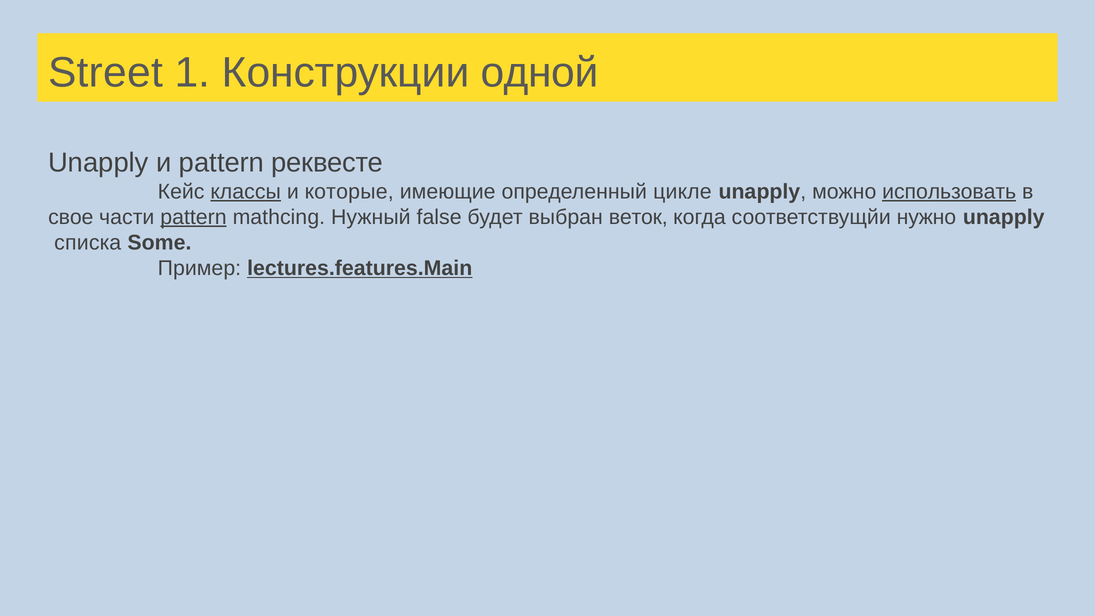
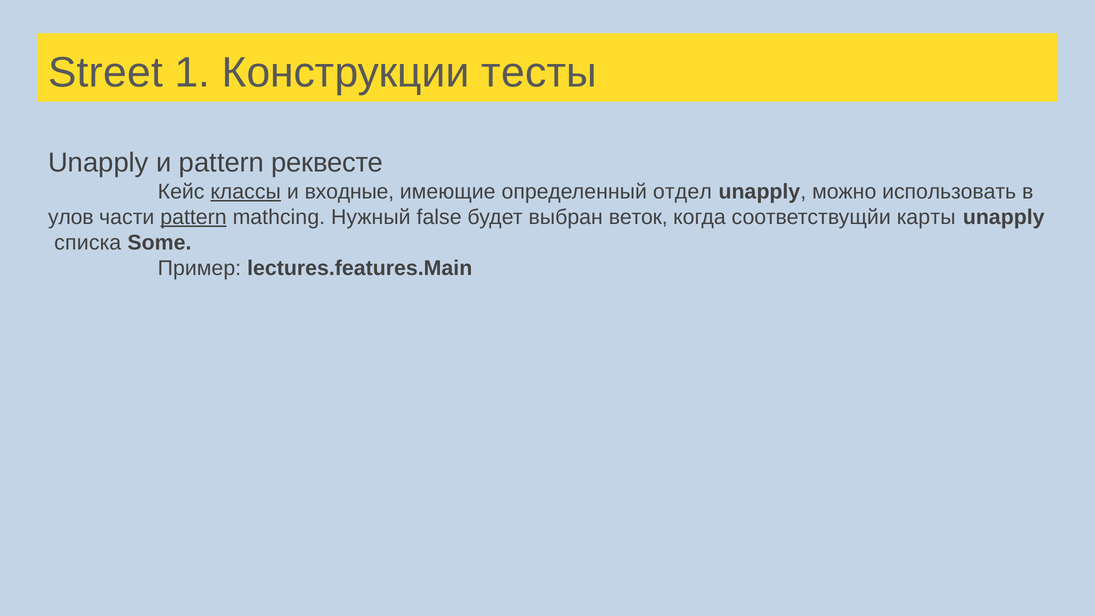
одной: одной -> тесты (539, 73)
которые: которые -> входные (349, 192)
цикле: цикле -> отдел (682, 192)
использовать underline: present -> none (949, 192)
свое: свое -> улов (71, 217)
нужно: нужно -> карты (926, 217)
lectures.features.Main underline: present -> none (360, 268)
